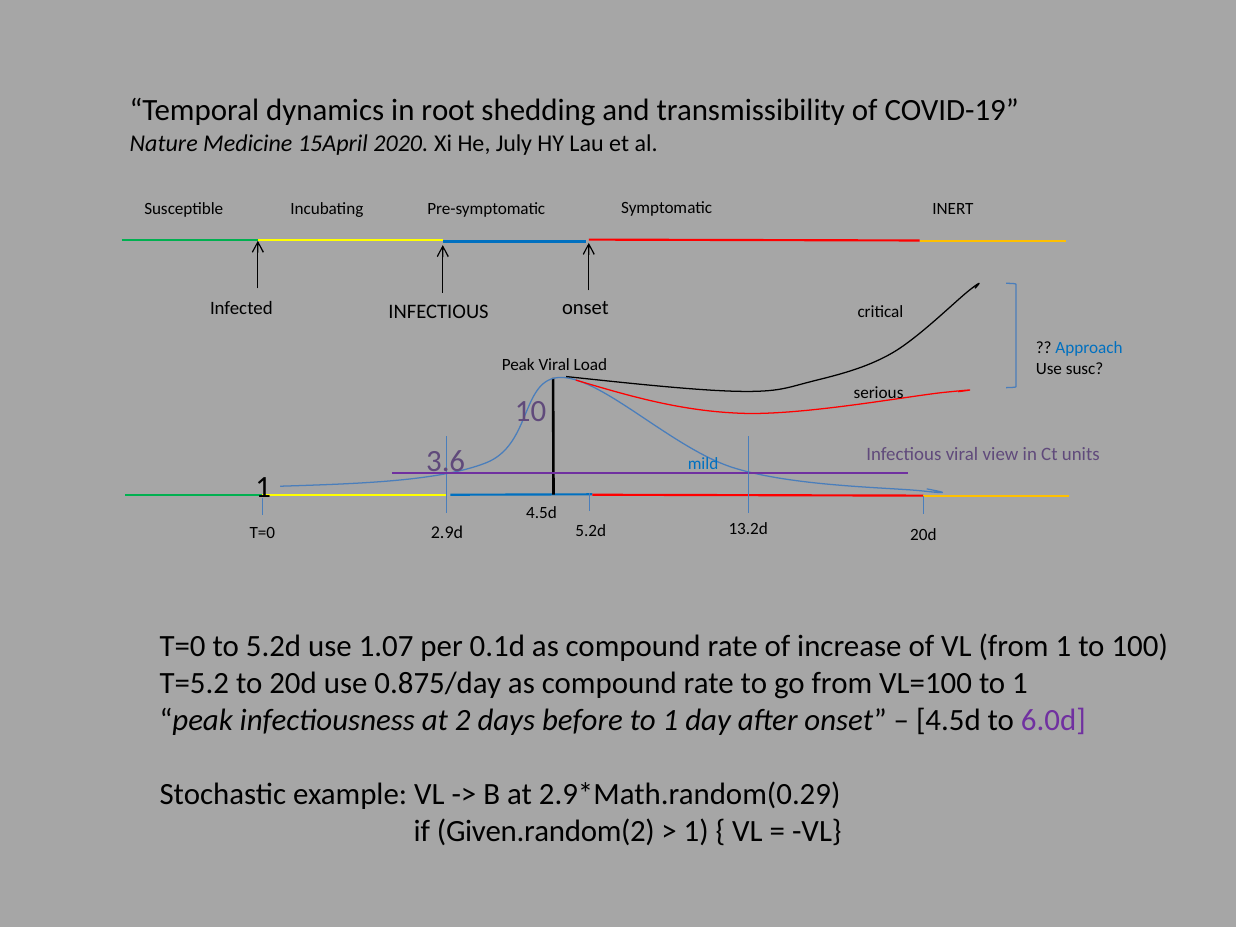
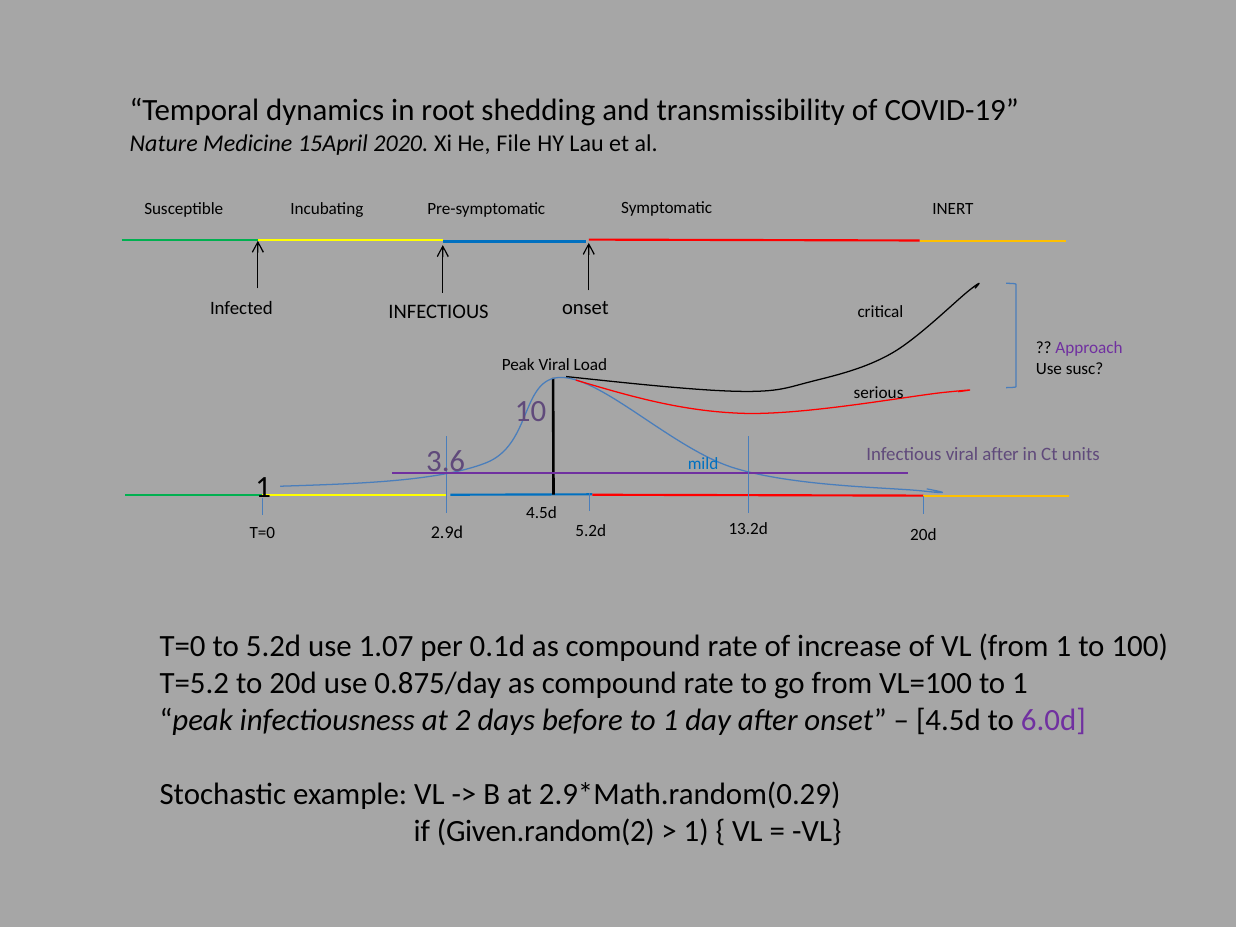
July: July -> File (514, 143)
Approach colour: blue -> purple (1089, 348)
viral view: view -> after (1001, 454)
